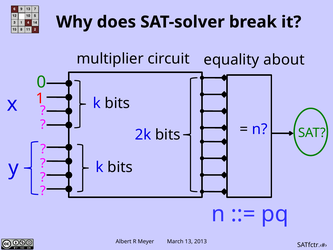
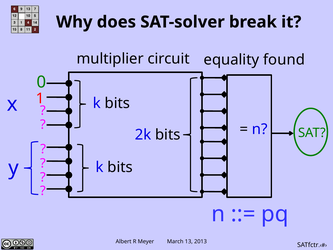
about: about -> found (284, 60)
